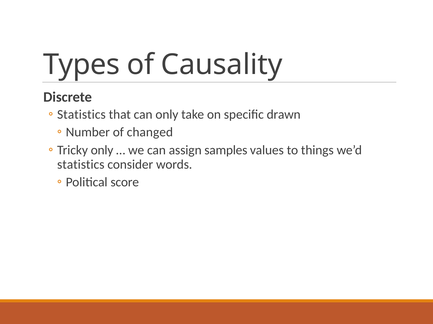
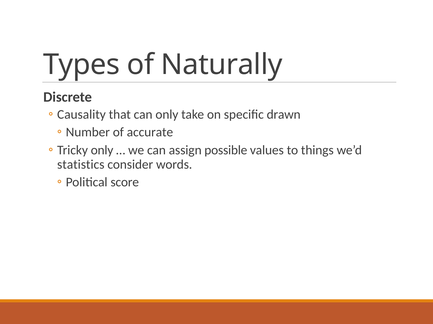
Causality: Causality -> Naturally (222, 65)
Statistics: Statistics -> Causality (81, 115)
changed: changed -> accurate (150, 133)
samples: samples -> possible (226, 150)
